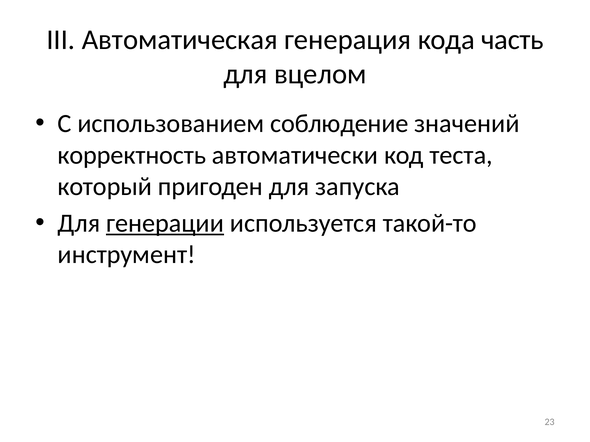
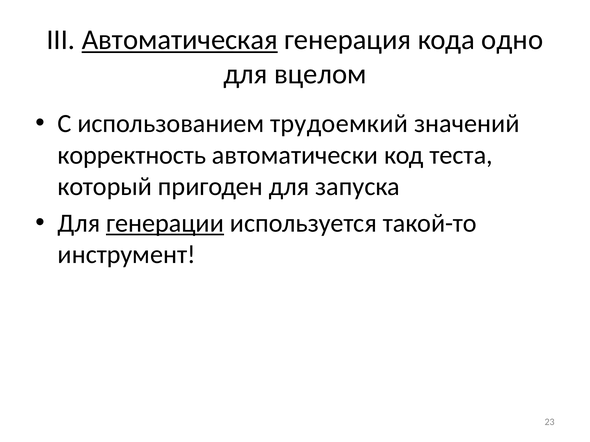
Автоматическая underline: none -> present (180, 40)
часть: часть -> одно (512, 40)
соблюдение: соблюдение -> трудоемкий (339, 124)
